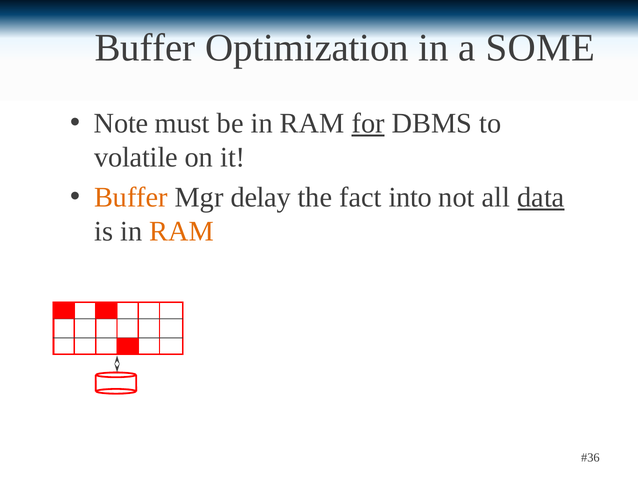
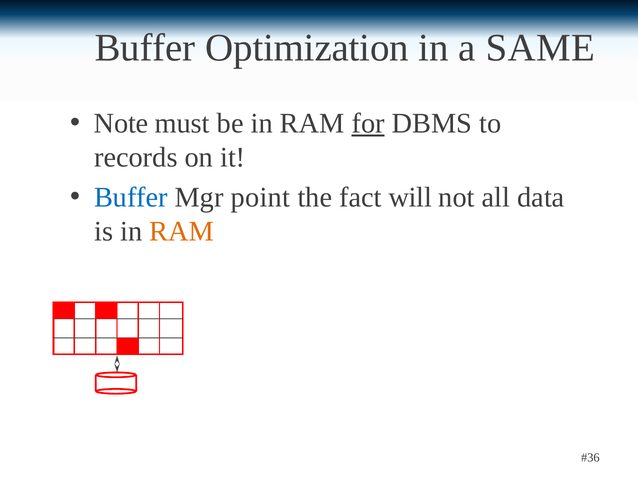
SOME: SOME -> SAME (541, 48)
volatile: volatile -> records (136, 157)
Buffer colour: orange -> blue (131, 197)
delay: delay -> point (260, 197)
into: into -> will (410, 197)
data underline: present -> none (541, 197)
